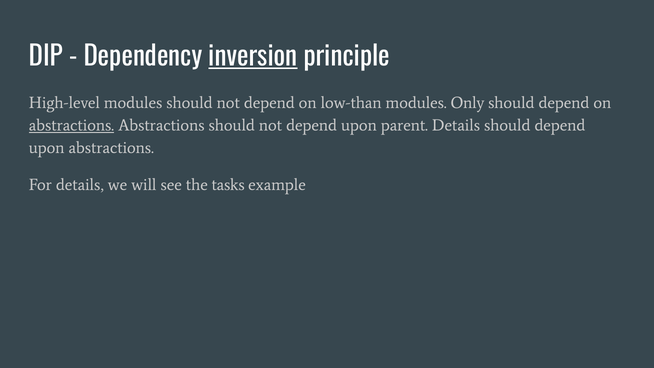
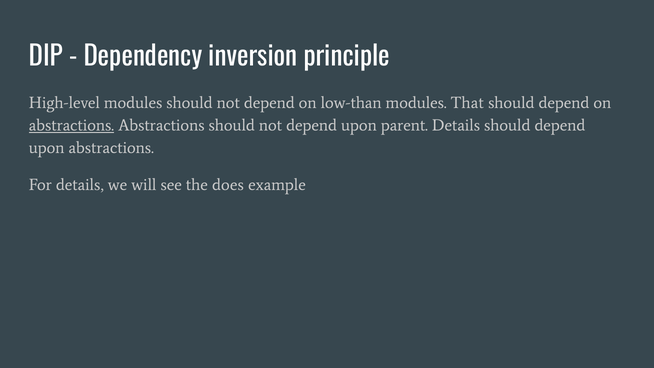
inversion underline: present -> none (253, 57)
Only: Only -> That (467, 103)
tasks: tasks -> does (228, 185)
